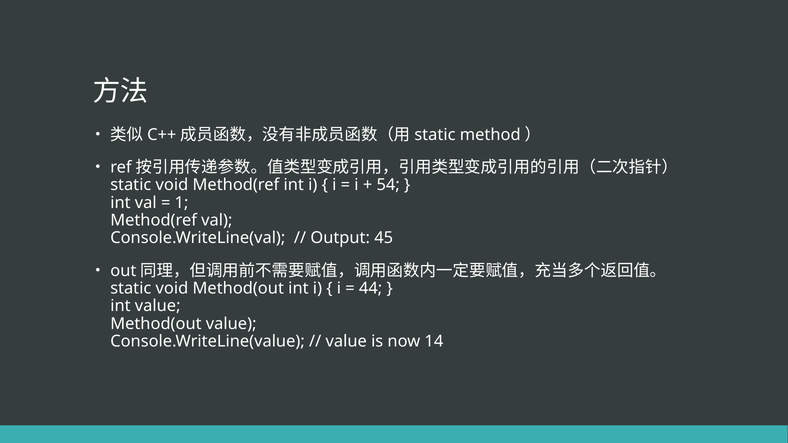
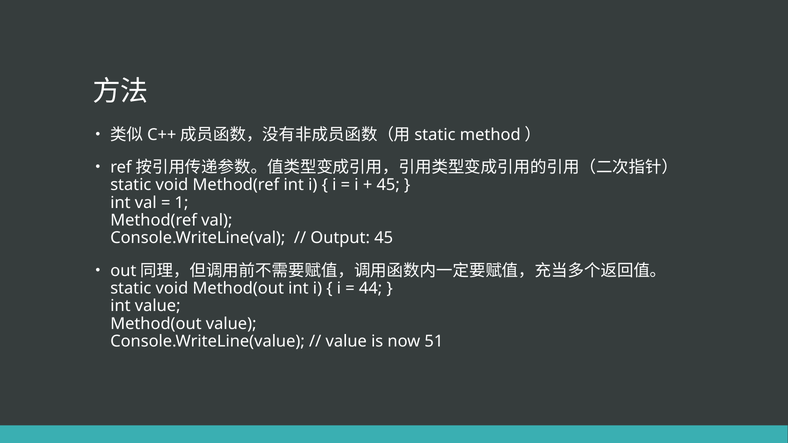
54: 54 -> 45 (388, 185)
14: 14 -> 51 (434, 342)
